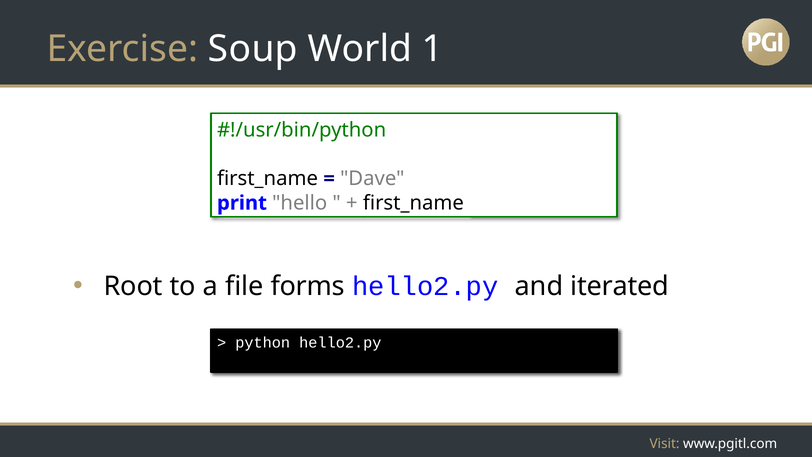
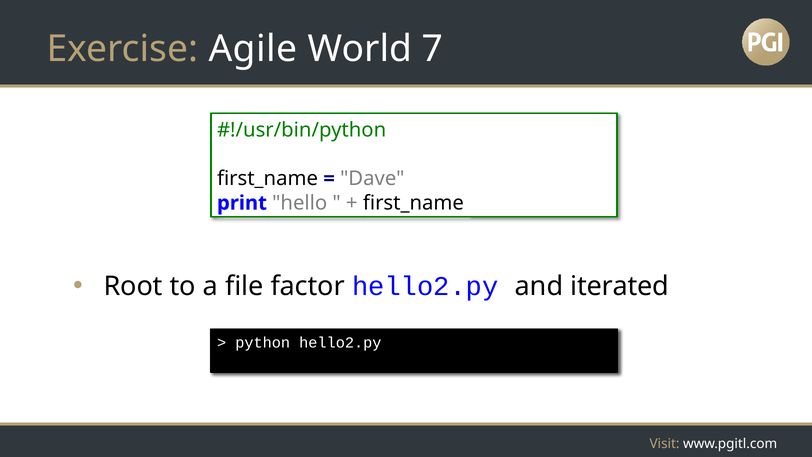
Soup: Soup -> Agile (253, 49)
1: 1 -> 7 (432, 49)
forms: forms -> factor (308, 286)
